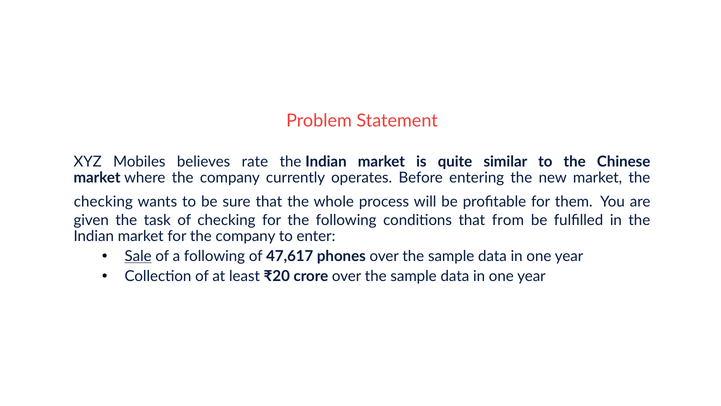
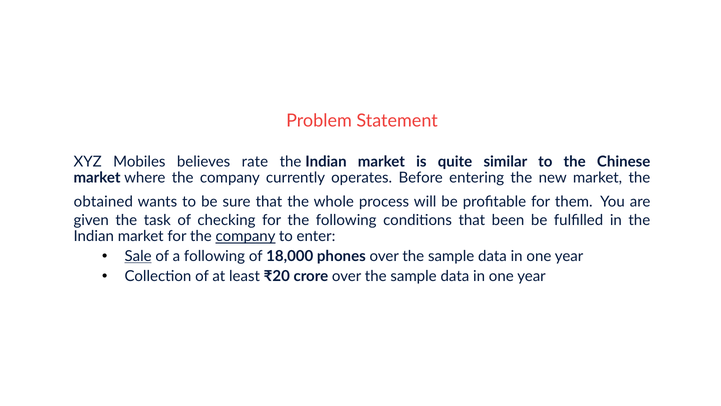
checking: checking -> obtained (103, 202)
from: from -> been (508, 220)
company underline: none -> present (246, 236)
47,617: 47,617 -> 18,000 (290, 256)
